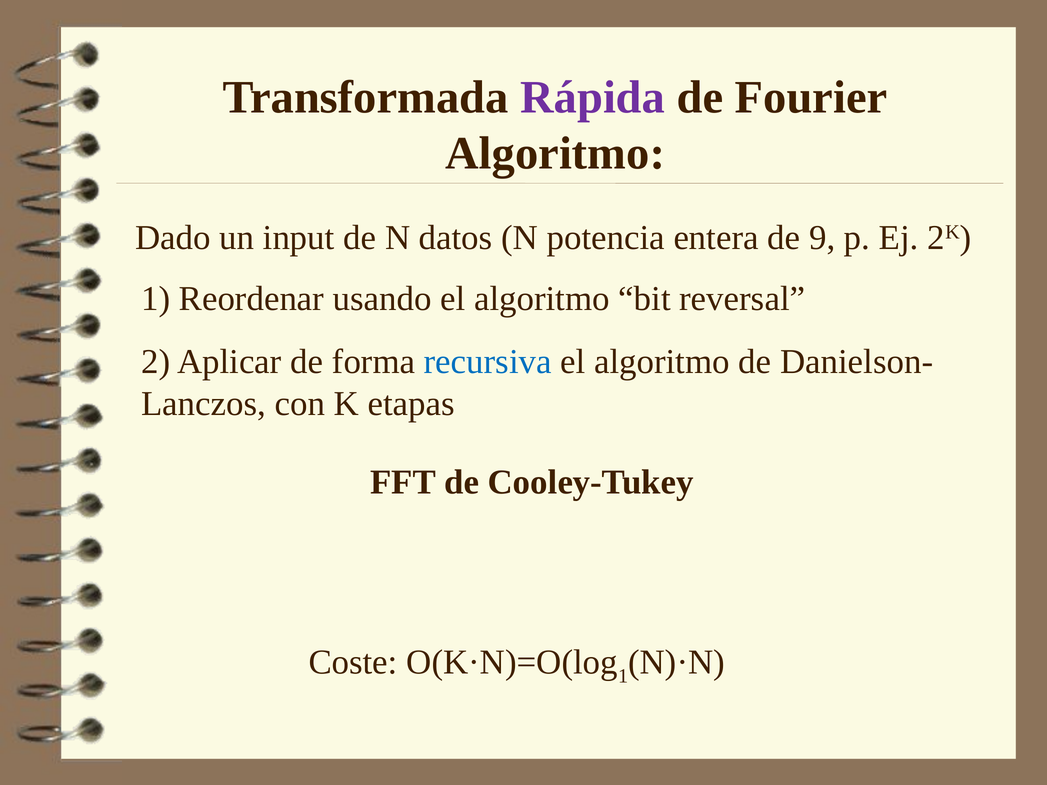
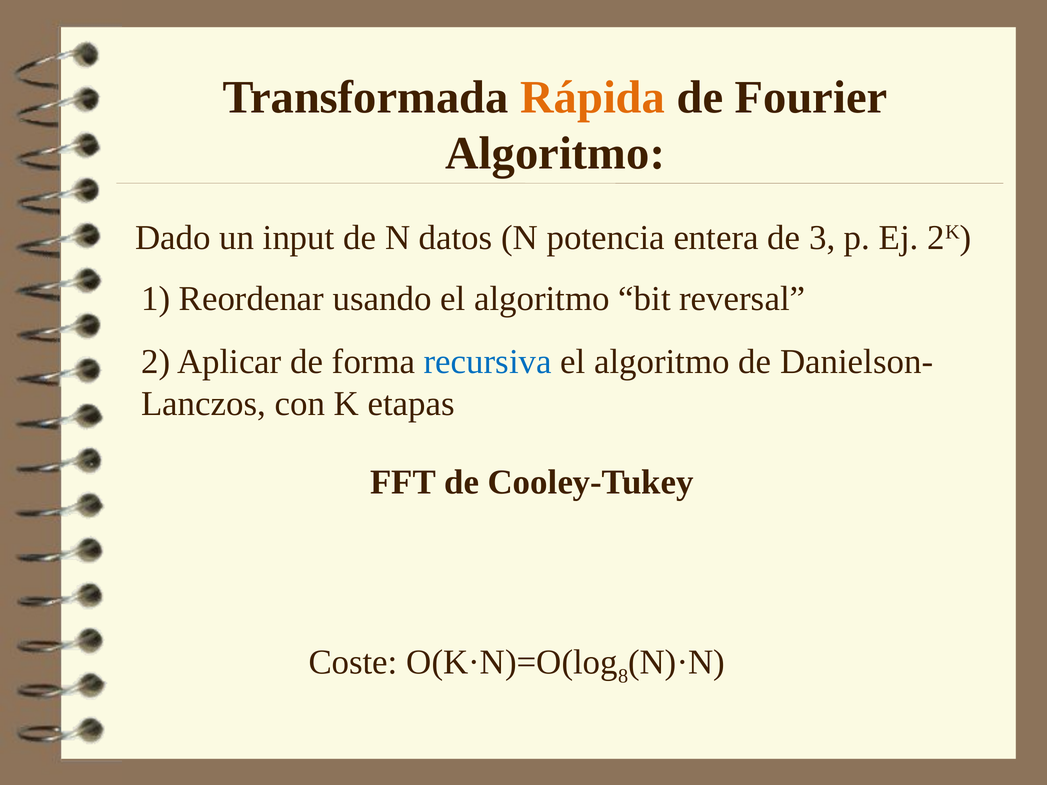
Rápida colour: purple -> orange (593, 97)
9: 9 -> 3 (822, 238)
1: 1 -> 8 (623, 676)
